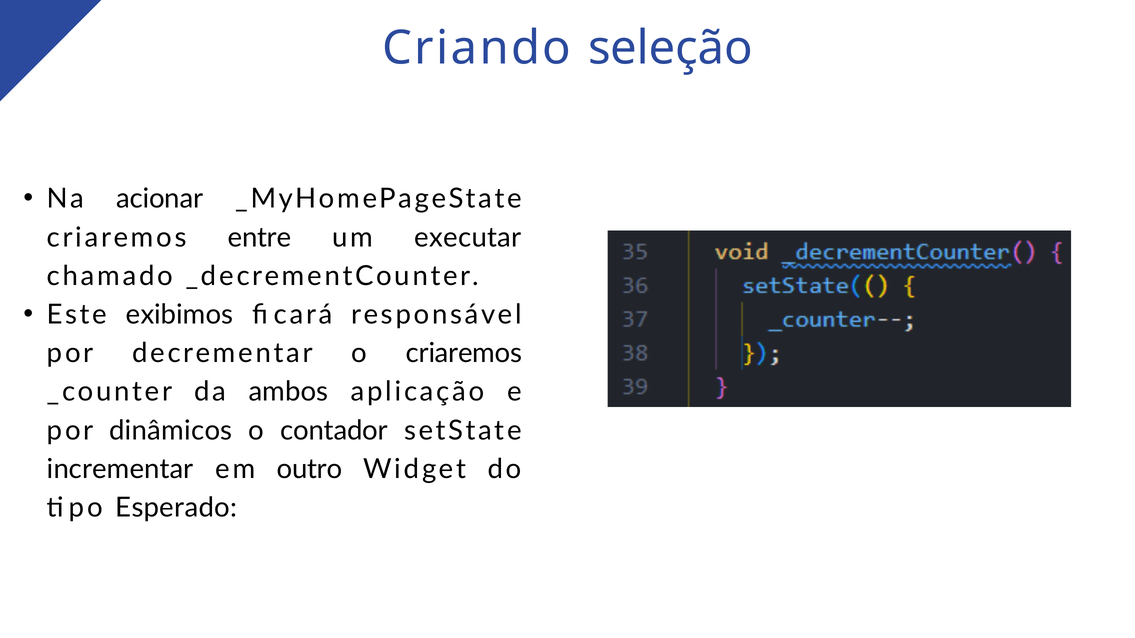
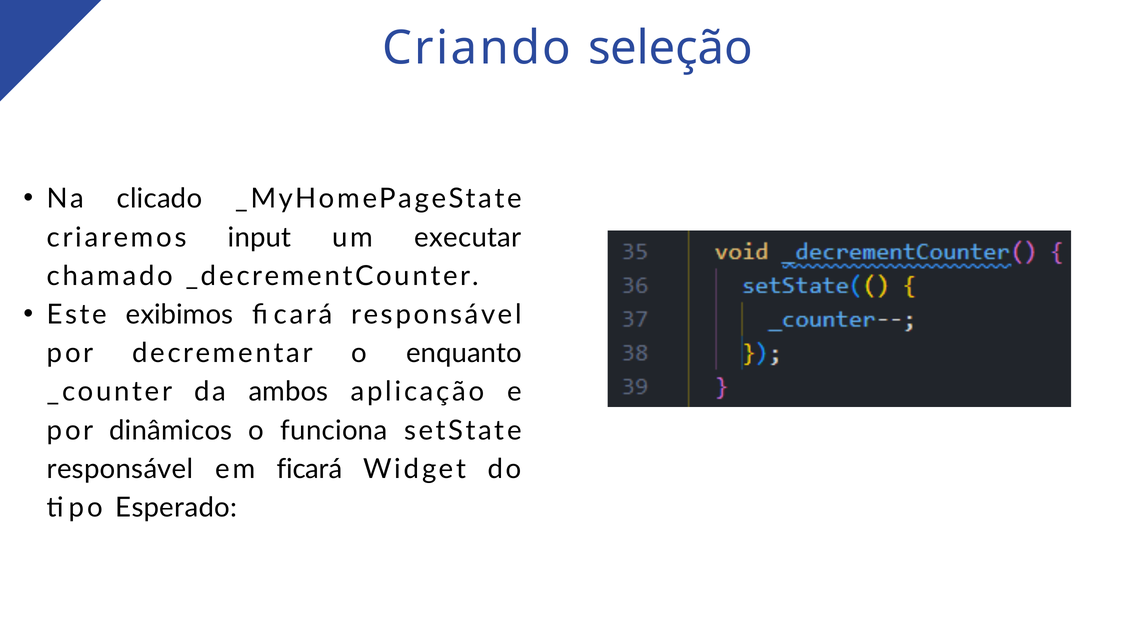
acionar: acionar -> clicado (160, 199)
entre: entre -> input (259, 238)
o criaremos: criaremos -> enquanto (464, 353)
contador: contador -> funciona (334, 431)
incrementar: incrementar -> responsável (120, 469)
em outro: outro -> ficará (310, 469)
